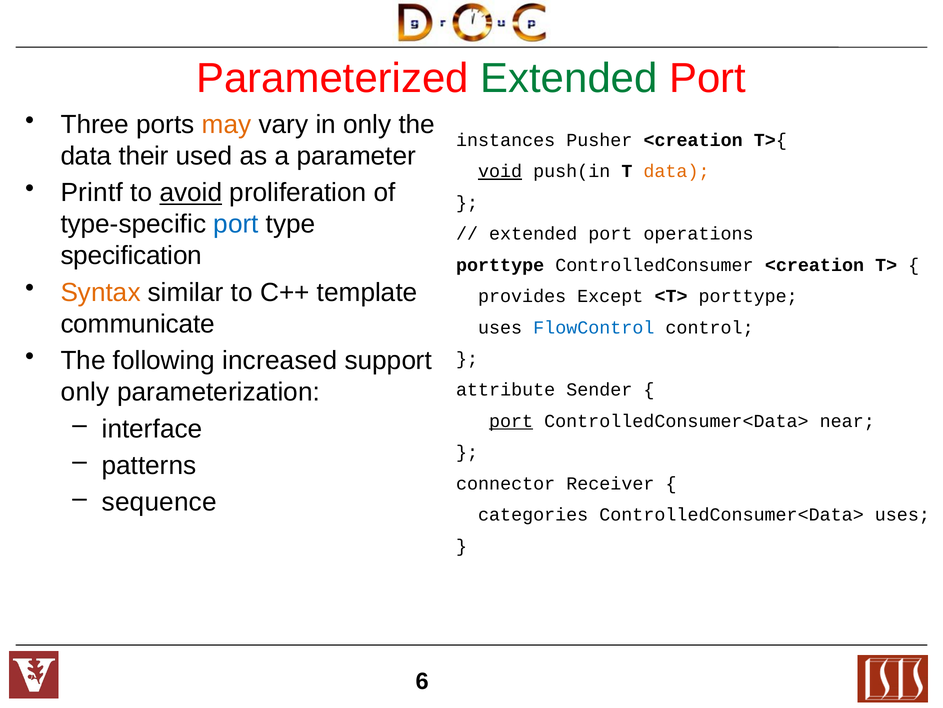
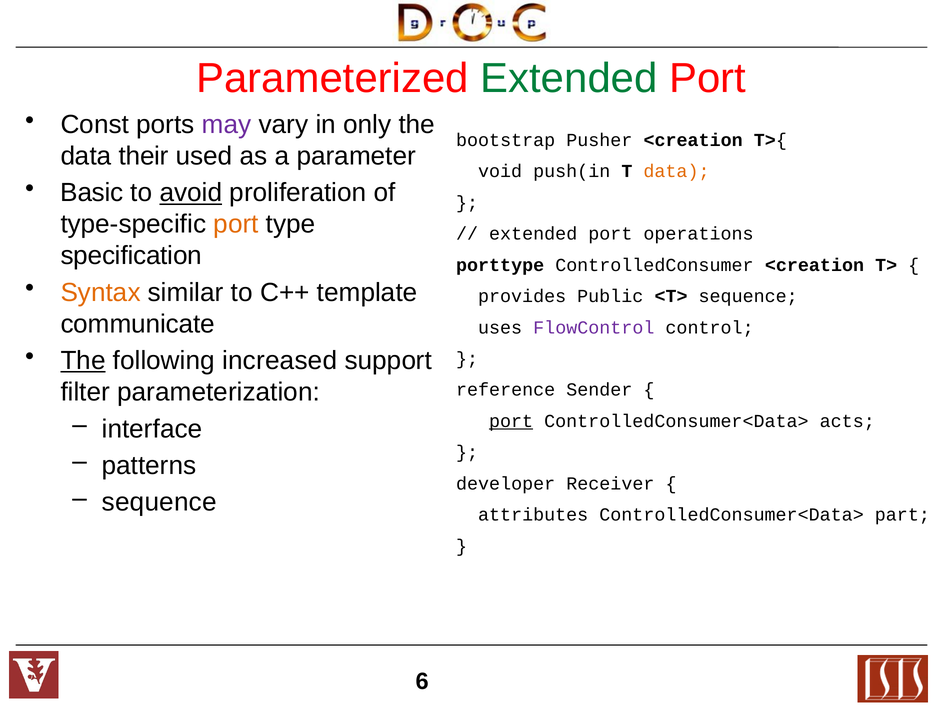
Three: Three -> Const (95, 124)
may colour: orange -> purple (227, 124)
instances: instances -> bootstrap (506, 140)
void underline: present -> none (500, 171)
Printf: Printf -> Basic (92, 193)
port colour: blue -> orange (236, 224)
Except: Except -> Public (610, 296)
<T> porttype: porttype -> sequence (748, 296)
FlowControl colour: blue -> purple (594, 327)
The underline: none -> present (83, 360)
only: only -> filter (85, 392)
attribute: attribute -> reference (506, 390)
near: near -> acts (847, 421)
connector: connector -> developer (506, 483)
categories: categories -> attributes (533, 514)
ControlledConsumer<Data> uses: uses -> part (902, 514)
